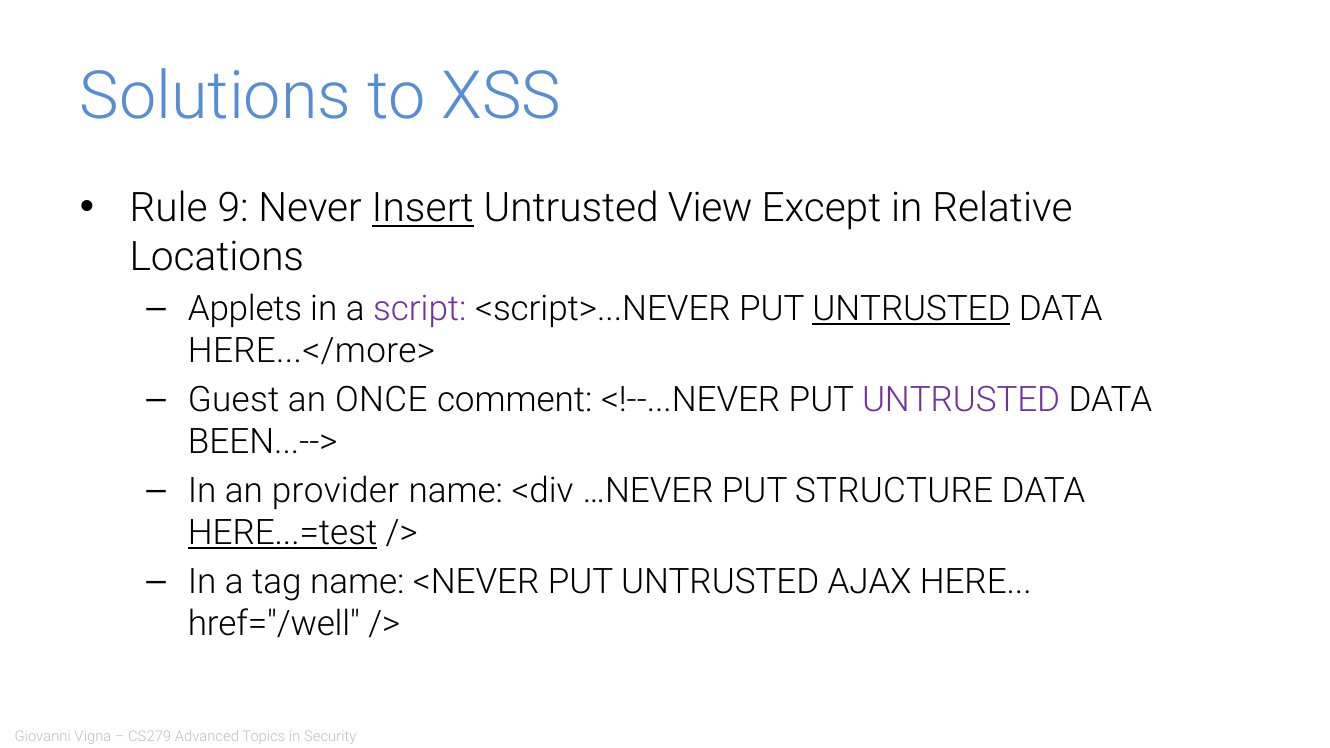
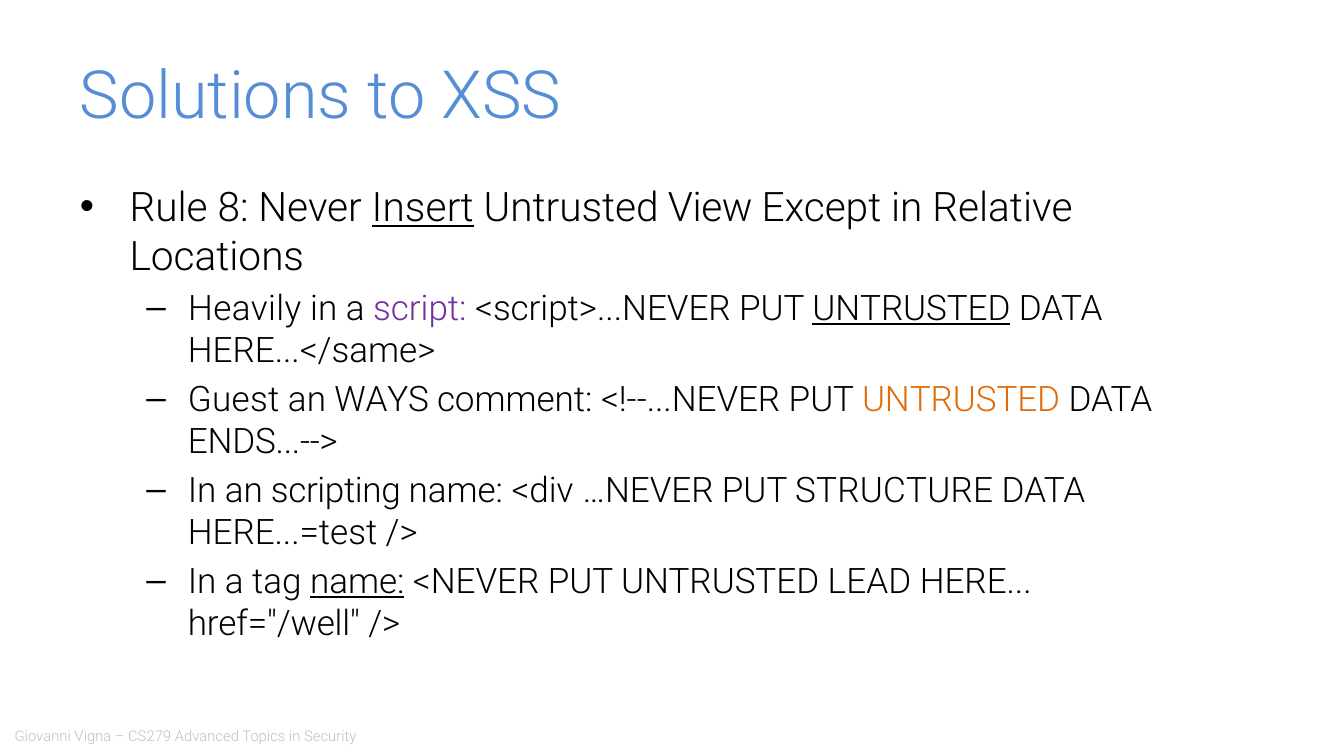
9: 9 -> 8 (233, 208)
Applets: Applets -> Heavily (245, 309)
HERE...</more>: HERE...</more> -> HERE...</same> (312, 351)
ONCE: ONCE -> WAYS (382, 400)
UNTRUSTED colour: purple -> orange (961, 400)
BEEN...-->: BEEN...--> -> ENDS...--> (263, 442)
provider: provider -> scripting (336, 491)
HERE...=test underline: present -> none (283, 533)
name underline: none -> present (357, 582)
AJAX: AJAX -> LEAD (870, 582)
